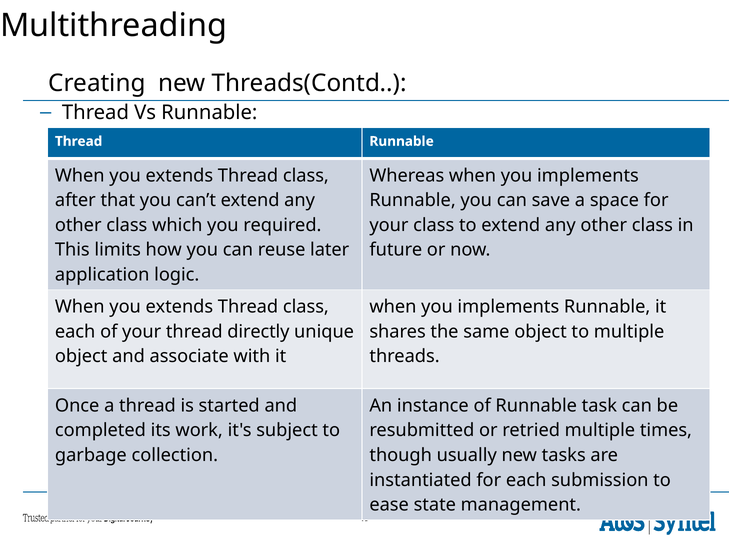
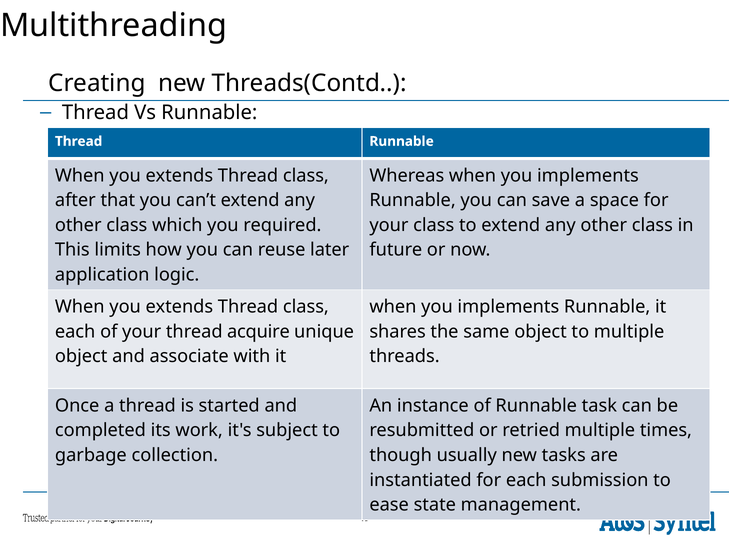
directly: directly -> acquire (258, 332)
